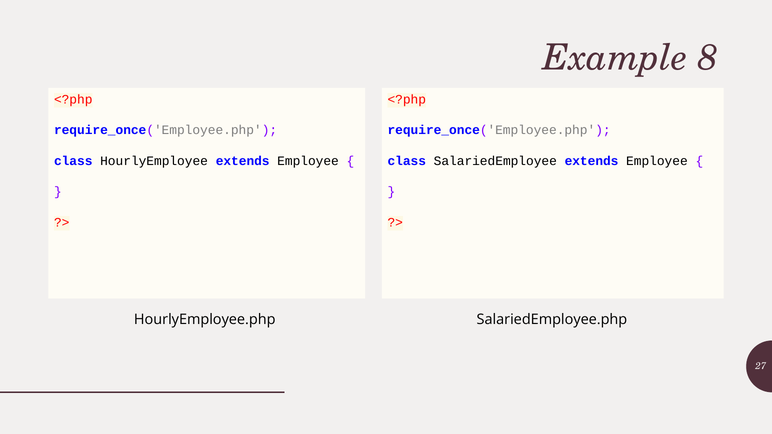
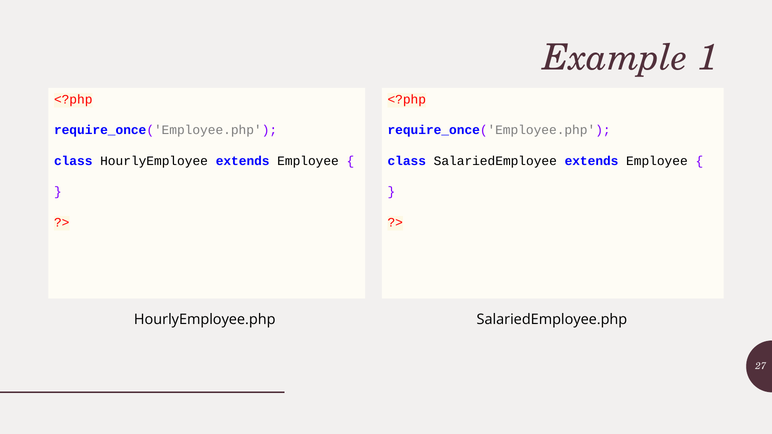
8: 8 -> 1 (708, 58)
